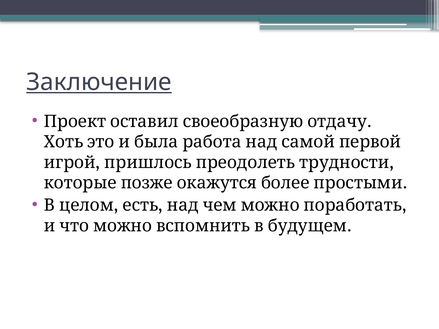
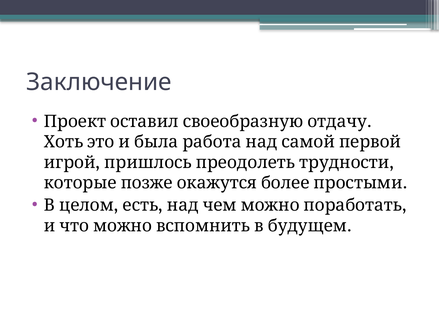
Заключение underline: present -> none (99, 82)
